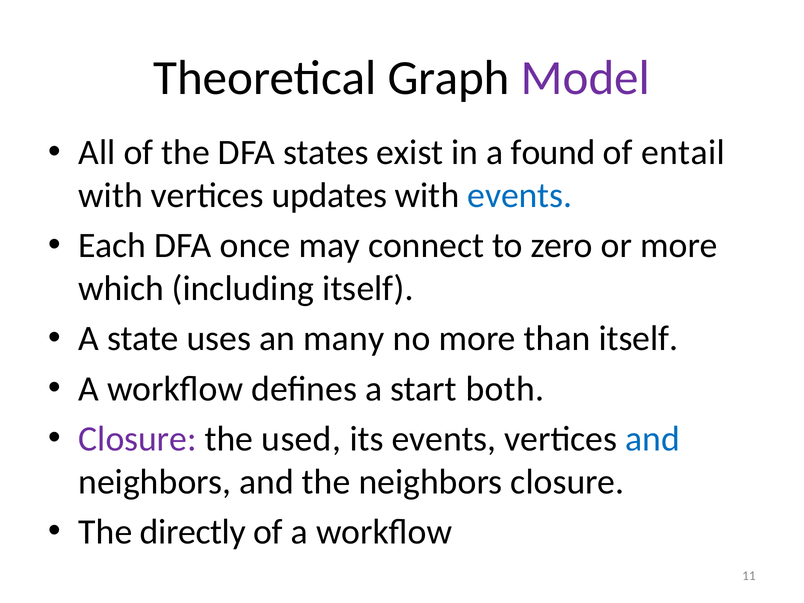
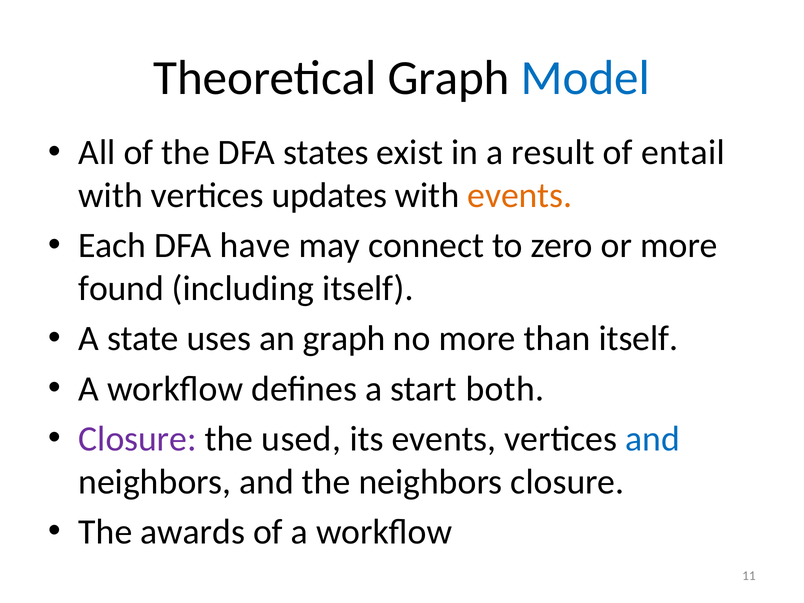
Model colour: purple -> blue (585, 78)
found: found -> result (553, 153)
events colour: blue -> orange (520, 196)
once: once -> have (255, 246)
which: which -> found (121, 289)
an many: many -> graph (344, 339)
directly: directly -> awards (193, 532)
